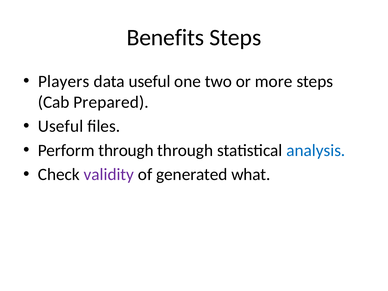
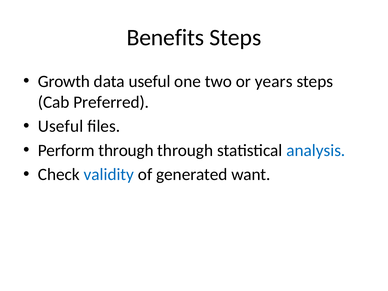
Players: Players -> Growth (64, 81)
more: more -> years (274, 81)
Prepared: Prepared -> Preferred (111, 102)
validity colour: purple -> blue (109, 175)
what: what -> want (251, 175)
